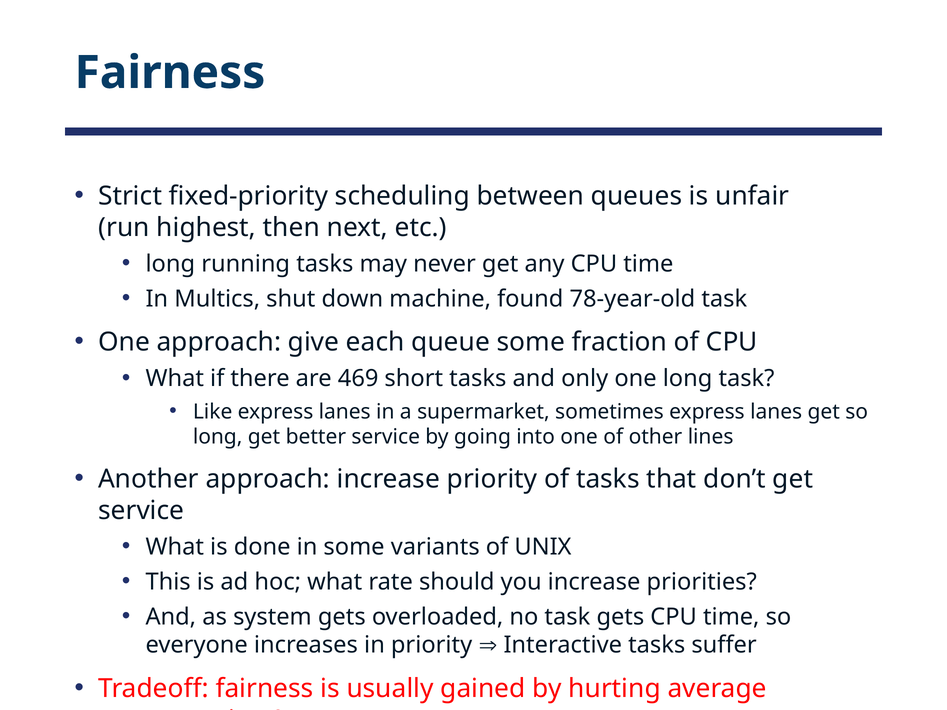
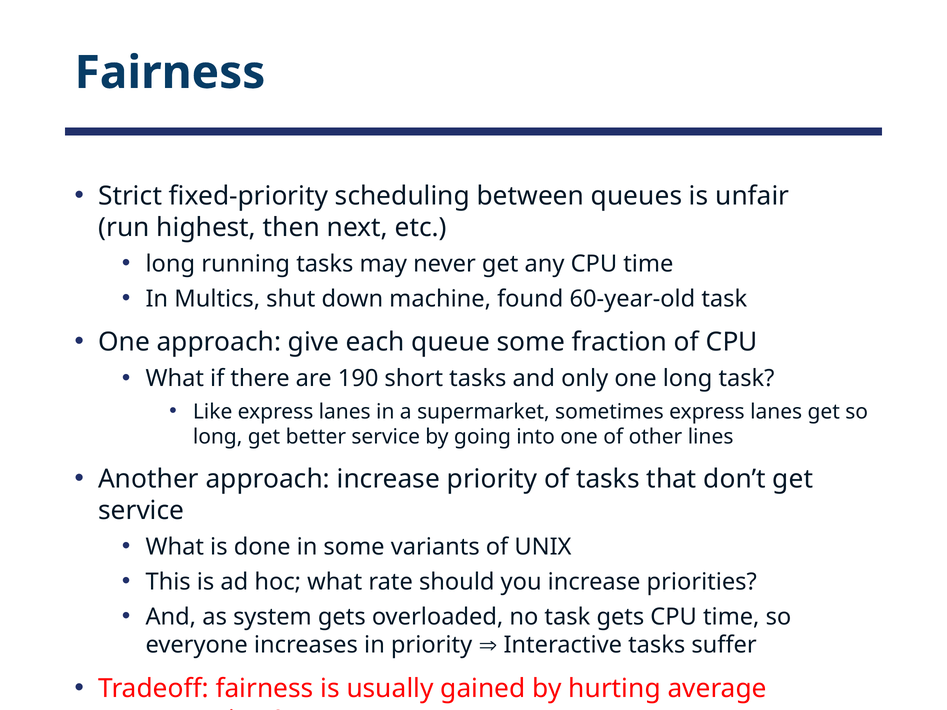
78-year-old: 78-year-old -> 60-year-old (632, 299)
469: 469 -> 190 (358, 379)
